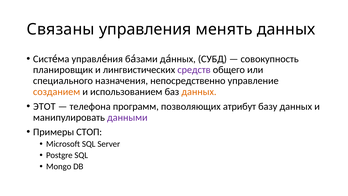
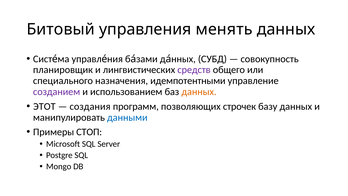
Связаны: Связаны -> Битовый (61, 29)
непосредственно: непосредственно -> идемпотентными (188, 81)
созданием colour: orange -> purple (57, 92)
телефона: телефона -> создания (90, 106)
атрибут: атрибут -> строчек (239, 106)
данными colour: purple -> blue (127, 117)
